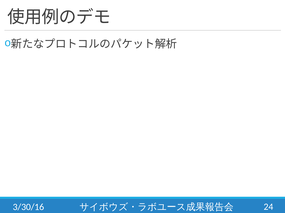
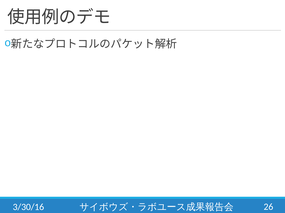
24: 24 -> 26 (268, 208)
